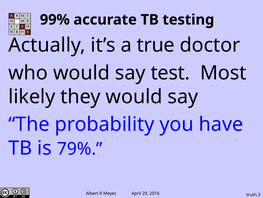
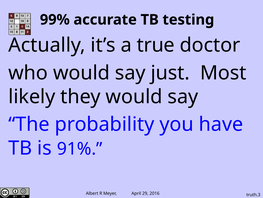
test: test -> just (170, 73)
79%: 79% -> 91% (80, 148)
